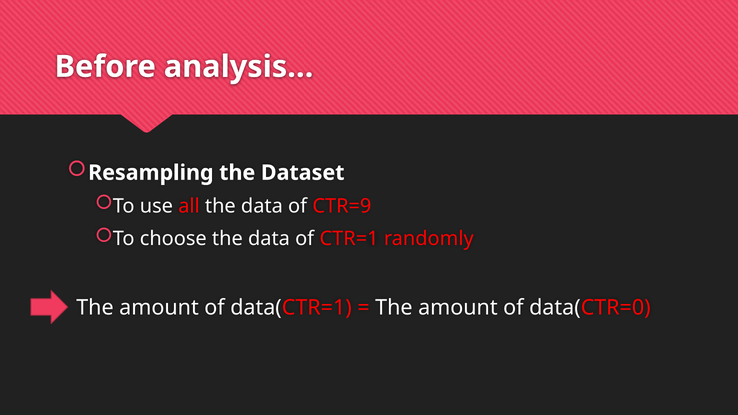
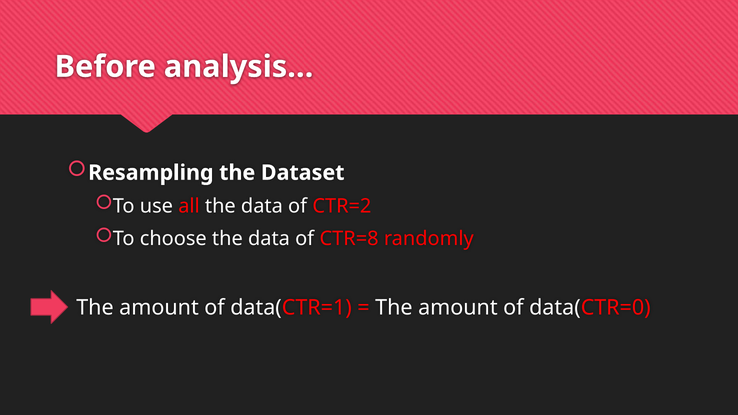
CTR=9: CTR=9 -> CTR=2 (342, 206)
CTR=1: CTR=1 -> CTR=8 (349, 239)
